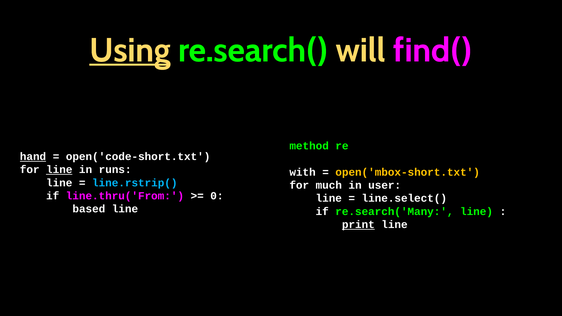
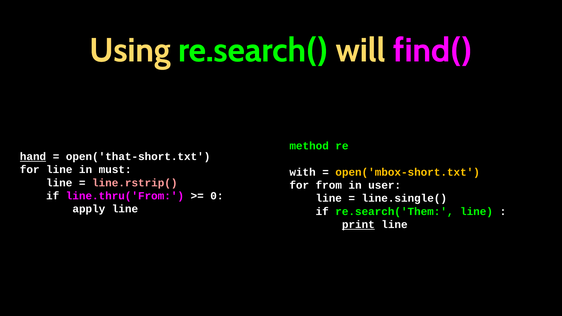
Using underline: present -> none (130, 50)
open('code-short.txt: open('code-short.txt -> open('that-short.txt (138, 157)
line underline: present -> none (59, 170)
runs: runs -> must (115, 170)
line.rstrip( colour: light blue -> pink (135, 183)
much: much -> from (329, 185)
line.select(: line.select( -> line.single( (404, 198)
based: based -> apply (89, 209)
re.search('Many: re.search('Many -> re.search('Them (394, 212)
